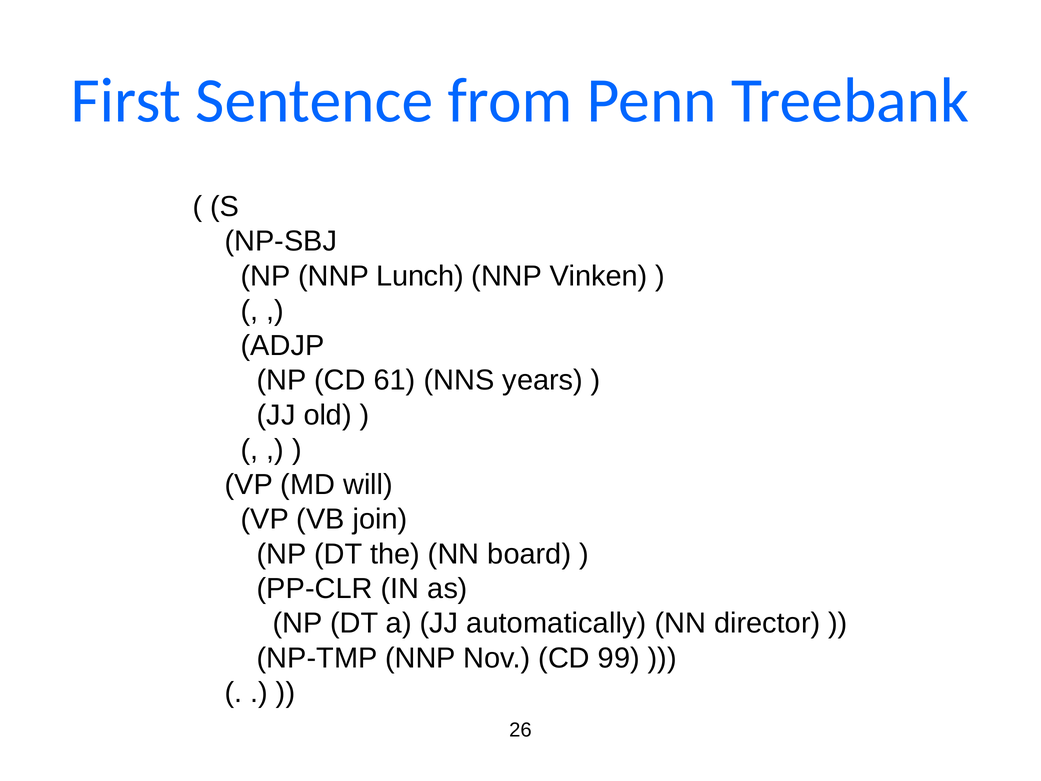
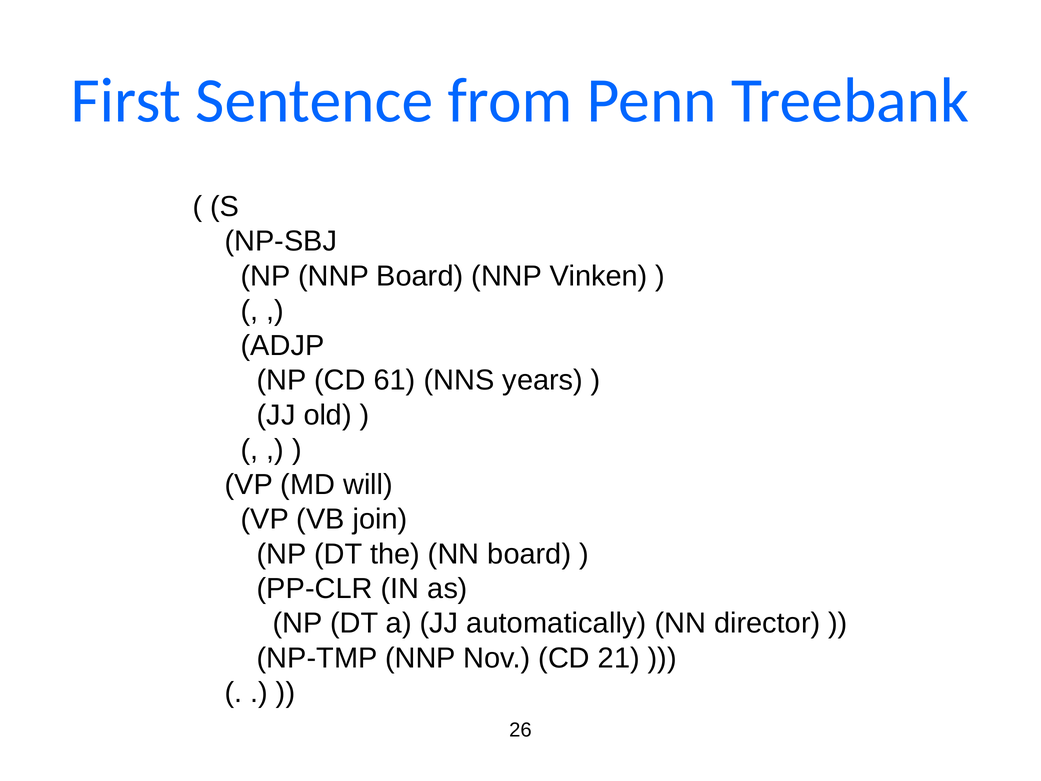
NNP Lunch: Lunch -> Board (420, 276)
99: 99 -> 21 (619, 658)
